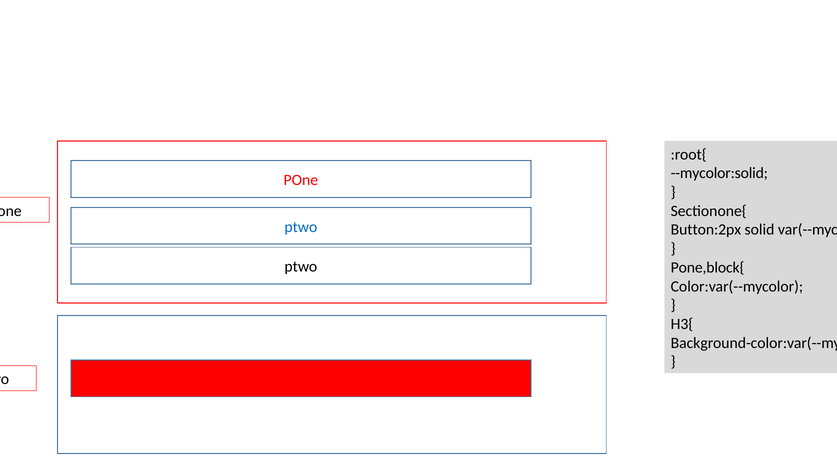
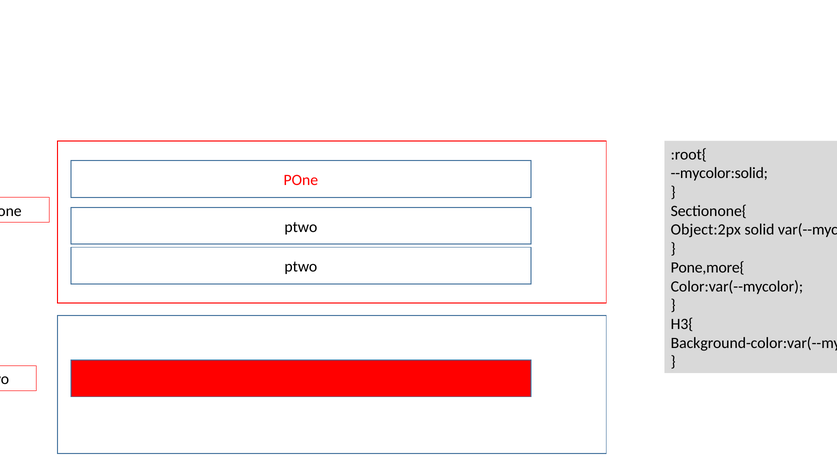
ptwo colour: blue -> black (301, 227)
Button:2px: Button:2px -> Object:2px (706, 230)
Pone,block{: Pone,block{ -> Pone,more{ (708, 267)
